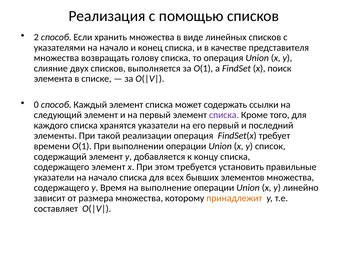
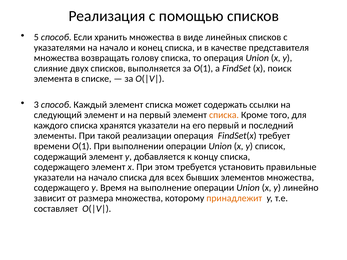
2: 2 -> 5 (36, 37)
0: 0 -> 3 (36, 105)
списка colour: purple -> orange (224, 115)
